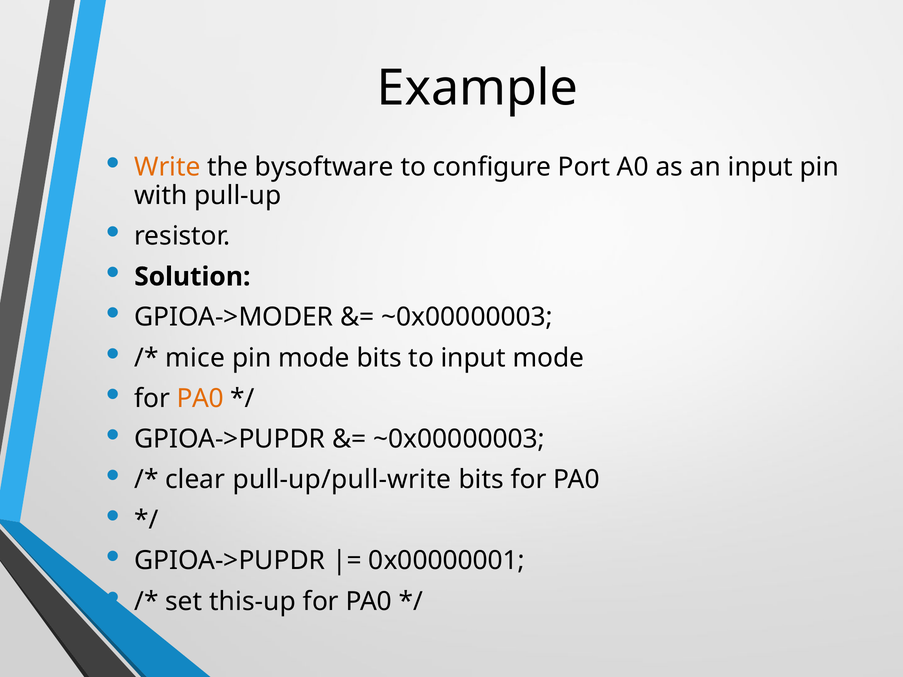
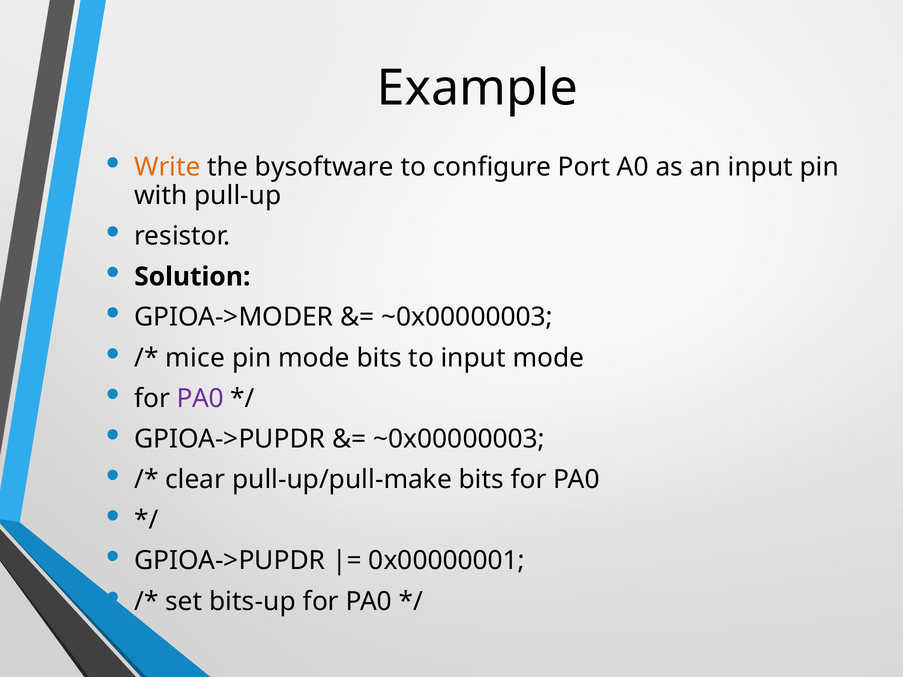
PA0 colour: orange -> purple (200, 399)
pull-up/pull-write: pull-up/pull-write -> pull-up/pull-make (342, 480)
this-up: this-up -> bits-up (253, 602)
